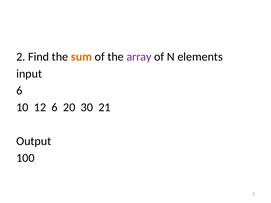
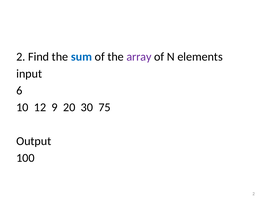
sum colour: orange -> blue (81, 57)
12 6: 6 -> 9 (55, 107)
21: 21 -> 75 (105, 107)
